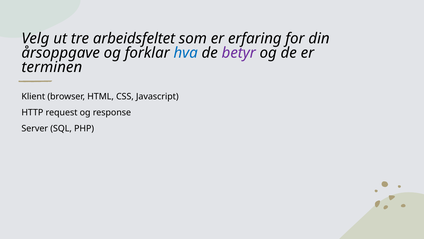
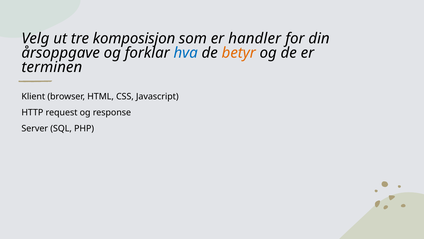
arbeidsfeltet: arbeidsfeltet -> komposisjon (134, 38)
erfaring: erfaring -> handler (255, 38)
betyr colour: purple -> orange (239, 53)
